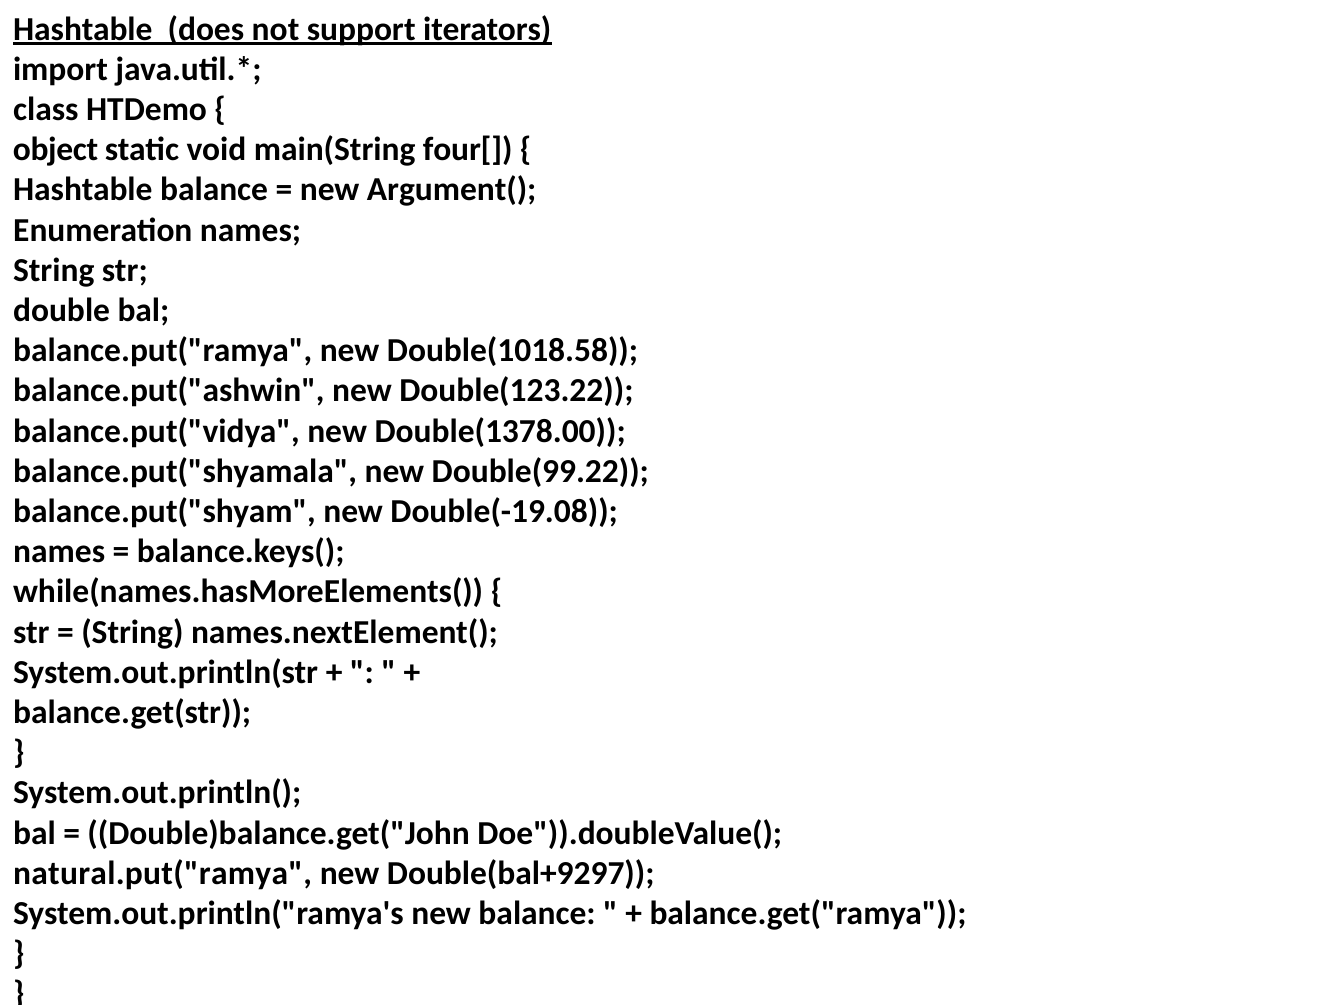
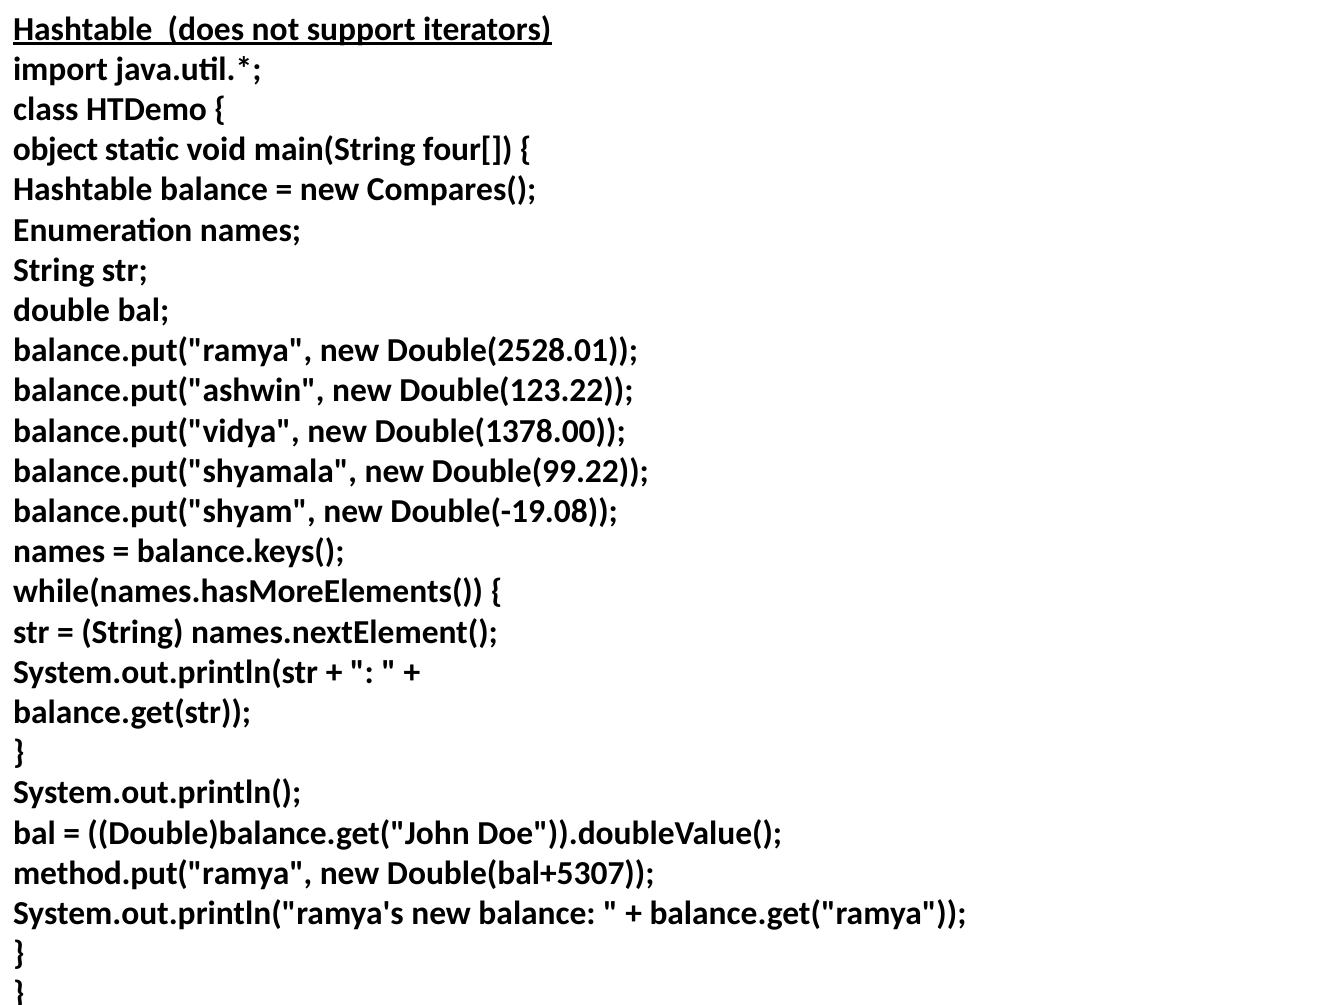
Argument(: Argument( -> Compares( (452, 190)
Double(1018.58: Double(1018.58 -> Double(2528.01 (513, 351)
natural.put("ramya: natural.put("ramya -> method.put("ramya (163, 873)
Double(bal+9297: Double(bal+9297 -> Double(bal+5307 (521, 873)
